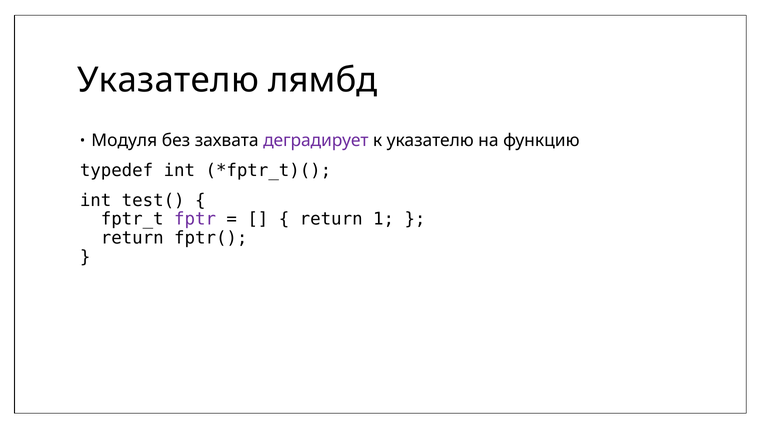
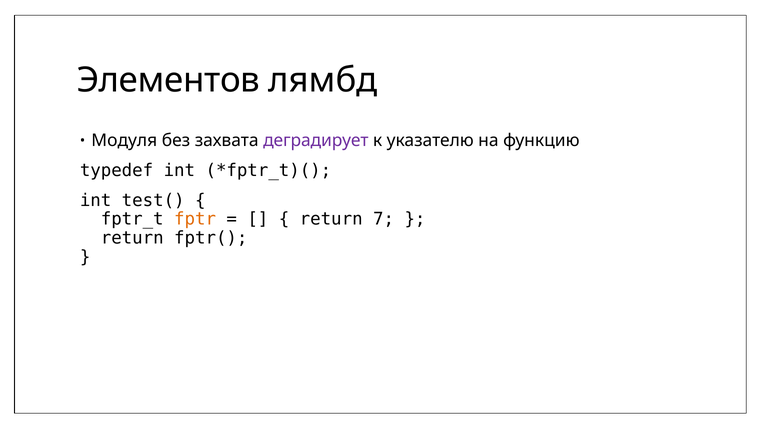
Указателю: Указателю -> Элементов (168, 80)
fptr colour: purple -> orange (195, 219)
1: 1 -> 7 (384, 219)
